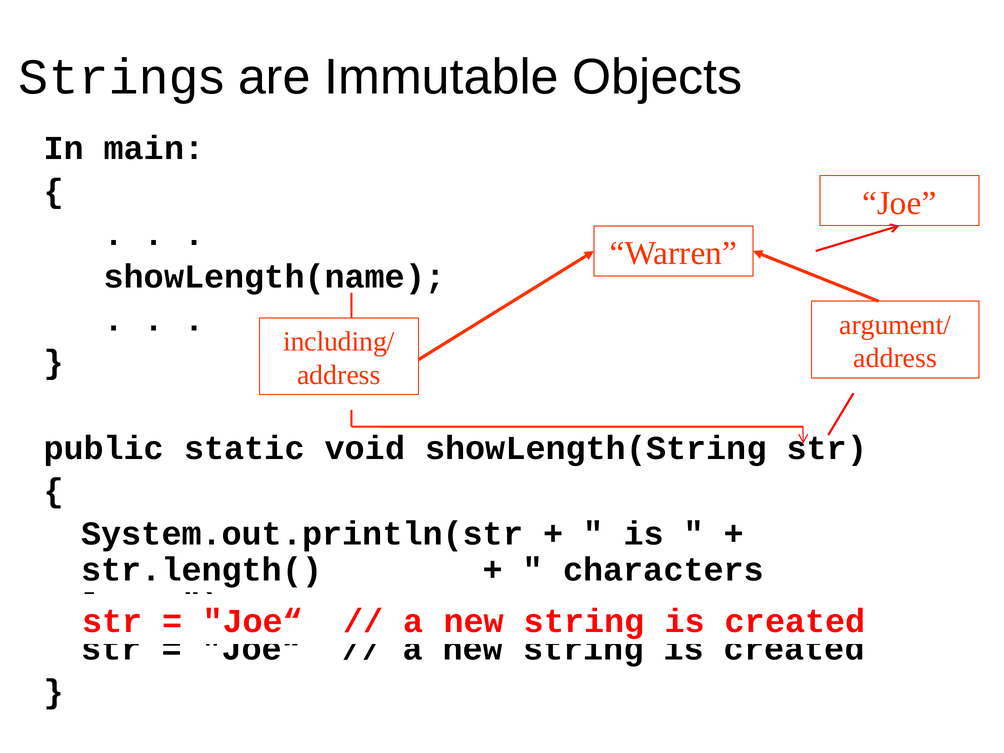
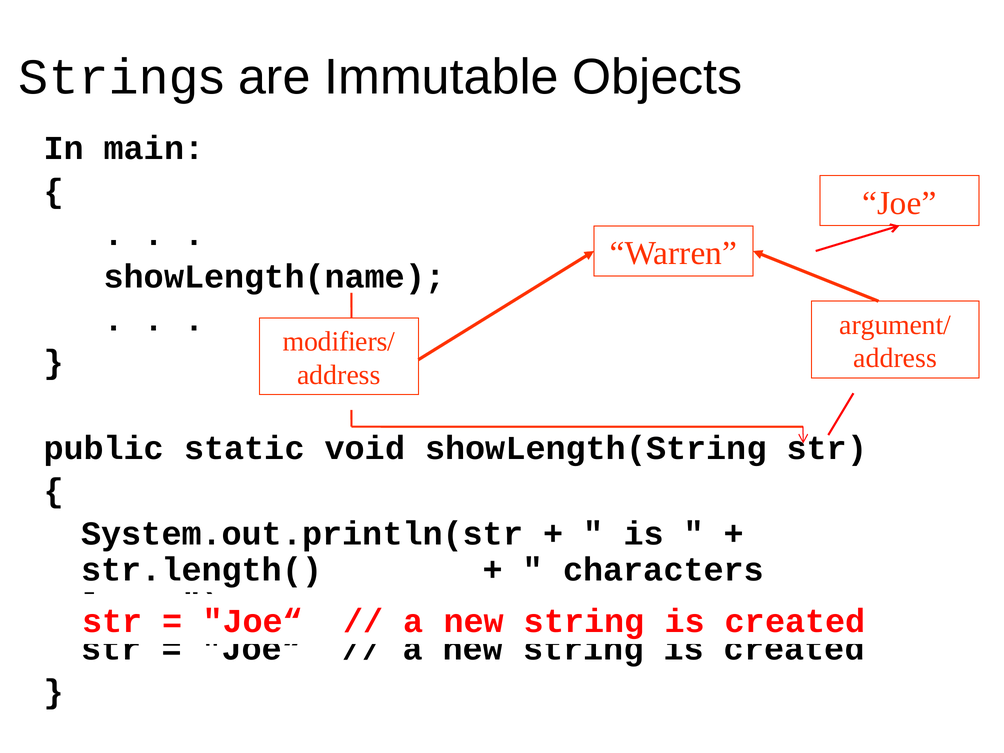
including/: including/ -> modifiers/ (339, 342)
